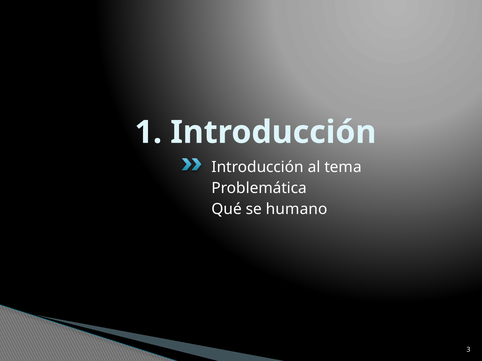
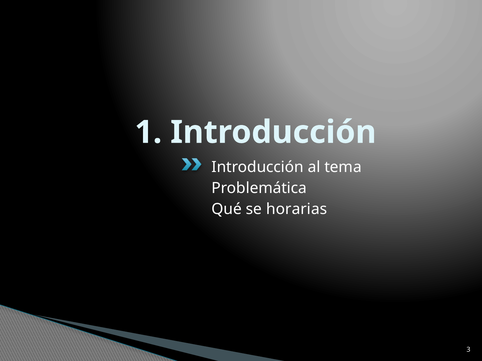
humano: humano -> horarias (297, 210)
